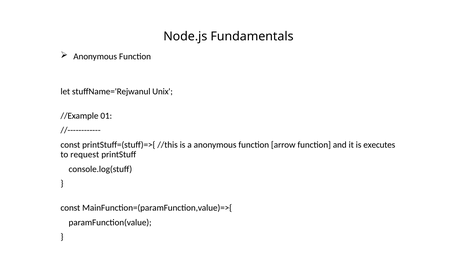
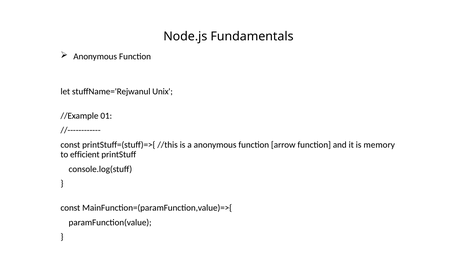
executes: executes -> memory (379, 145)
request: request -> efficient (85, 155)
